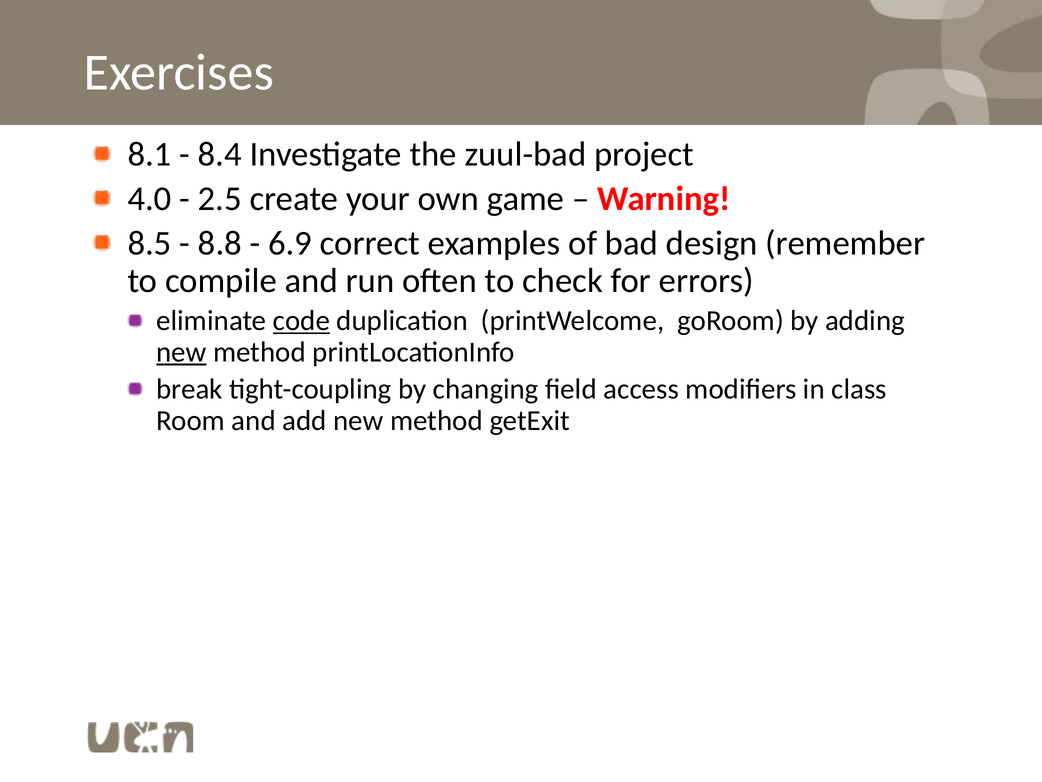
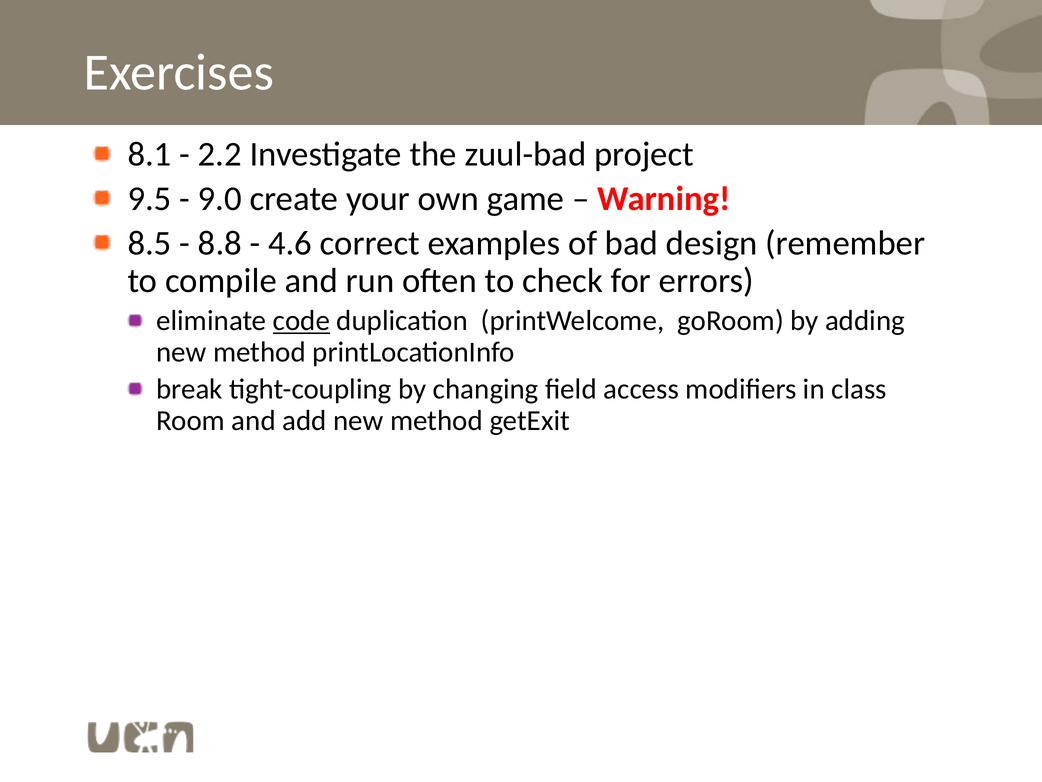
8.4: 8.4 -> 2.2 (220, 154)
4.0: 4.0 -> 9.5 (150, 198)
2.5: 2.5 -> 9.0 (220, 198)
6.9: 6.9 -> 4.6 (290, 243)
new underline: present -> none (181, 352)
